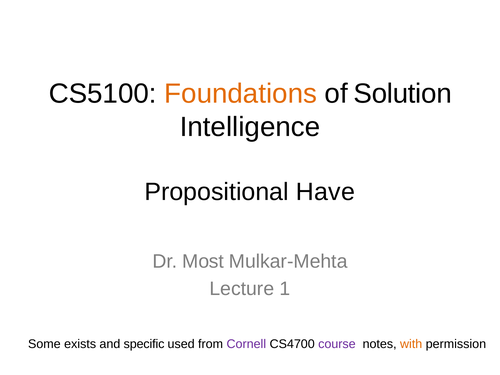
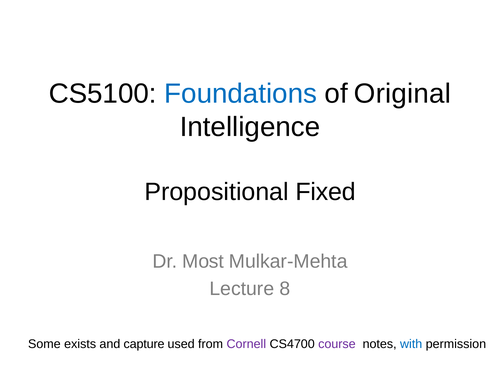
Foundations colour: orange -> blue (241, 94)
Solution: Solution -> Original (402, 94)
Have: Have -> Fixed (326, 192)
1: 1 -> 8 (285, 289)
specific: specific -> capture (144, 344)
with colour: orange -> blue (411, 344)
